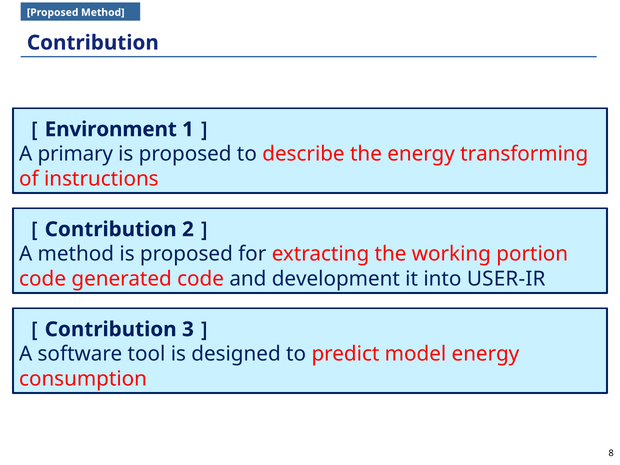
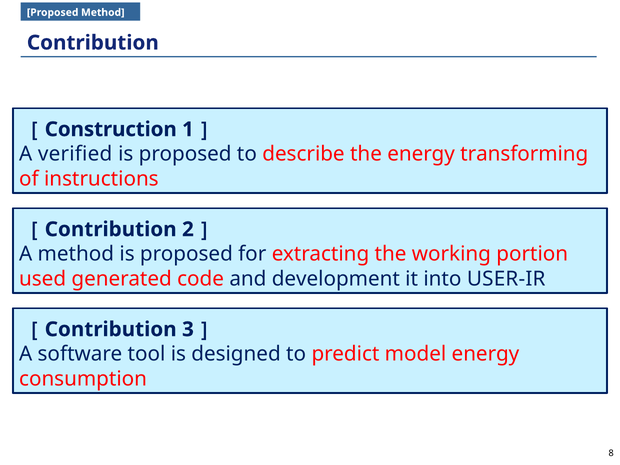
Environment: Environment -> Construction (111, 129)
primary: primary -> verified (75, 154)
code: code -> used (43, 279)
